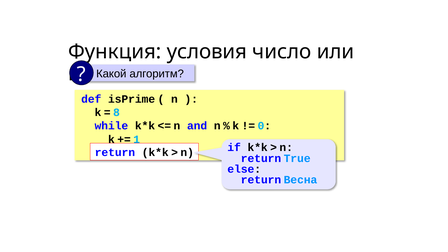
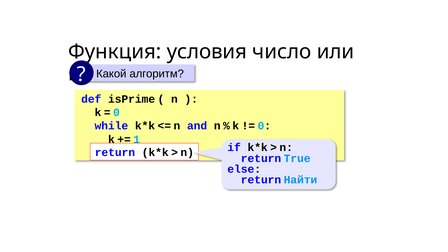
8: 8 -> 0 (116, 112)
Весна: Весна -> Найти (300, 180)
